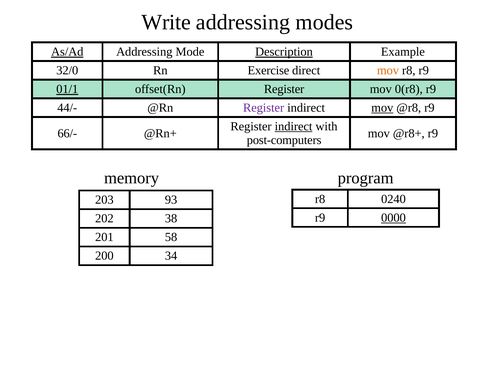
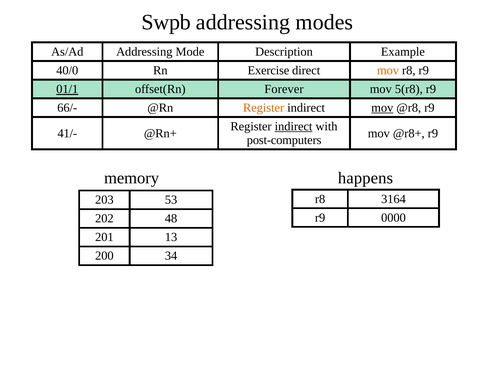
Write: Write -> Swpb (166, 22)
As/Ad underline: present -> none (67, 52)
Description underline: present -> none (284, 52)
32/0: 32/0 -> 40/0 (67, 71)
offset(Rn Register: Register -> Forever (284, 89)
0(r8: 0(r8 -> 5(r8 (409, 89)
44/-: 44/- -> 66/- (67, 108)
Register colour: purple -> orange (264, 108)
66/-: 66/- -> 41/- (67, 133)
program: program -> happens (366, 178)
0240: 0240 -> 3164 (393, 199)
93: 93 -> 53 (171, 200)
0000 underline: present -> none (393, 218)
38: 38 -> 48 (171, 219)
58: 58 -> 13 (171, 237)
